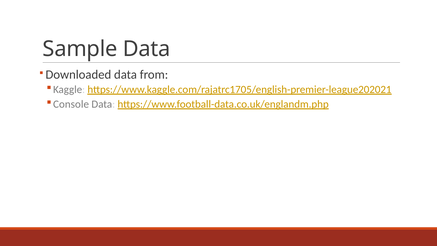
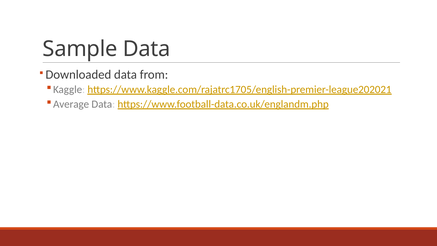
Console: Console -> Average (71, 104)
